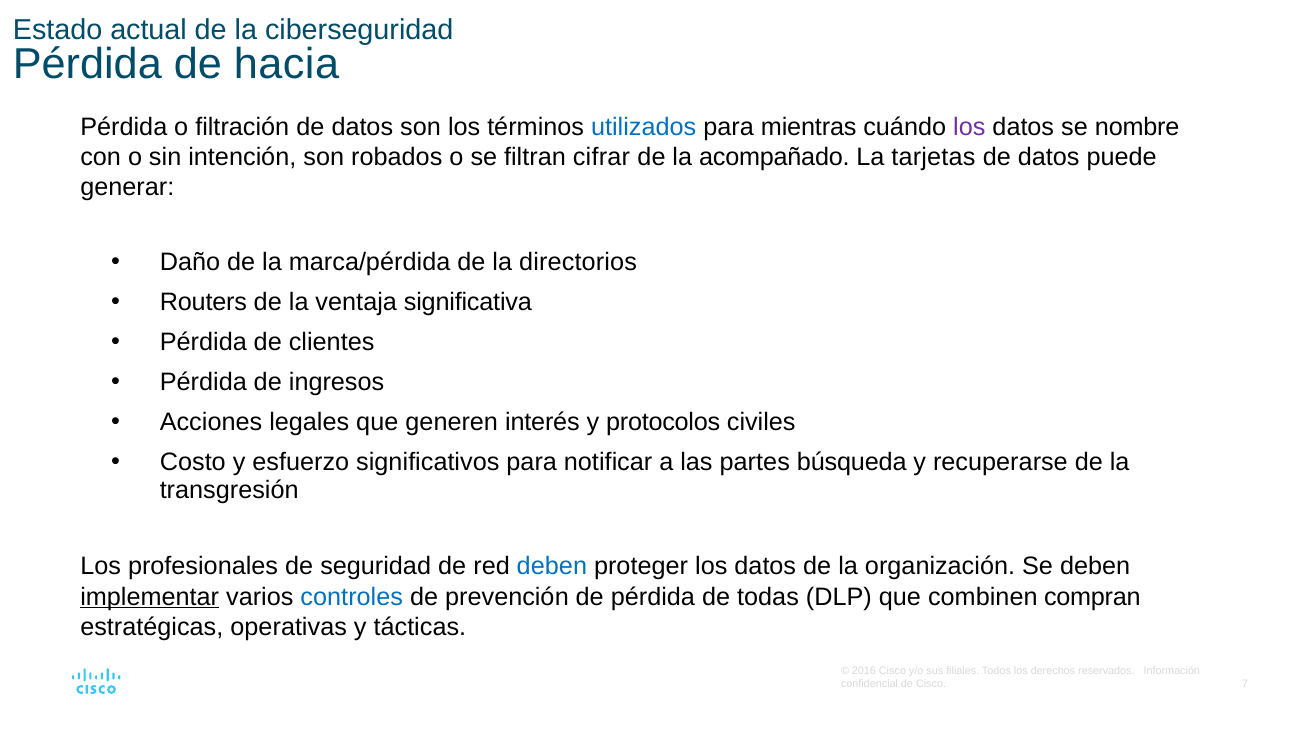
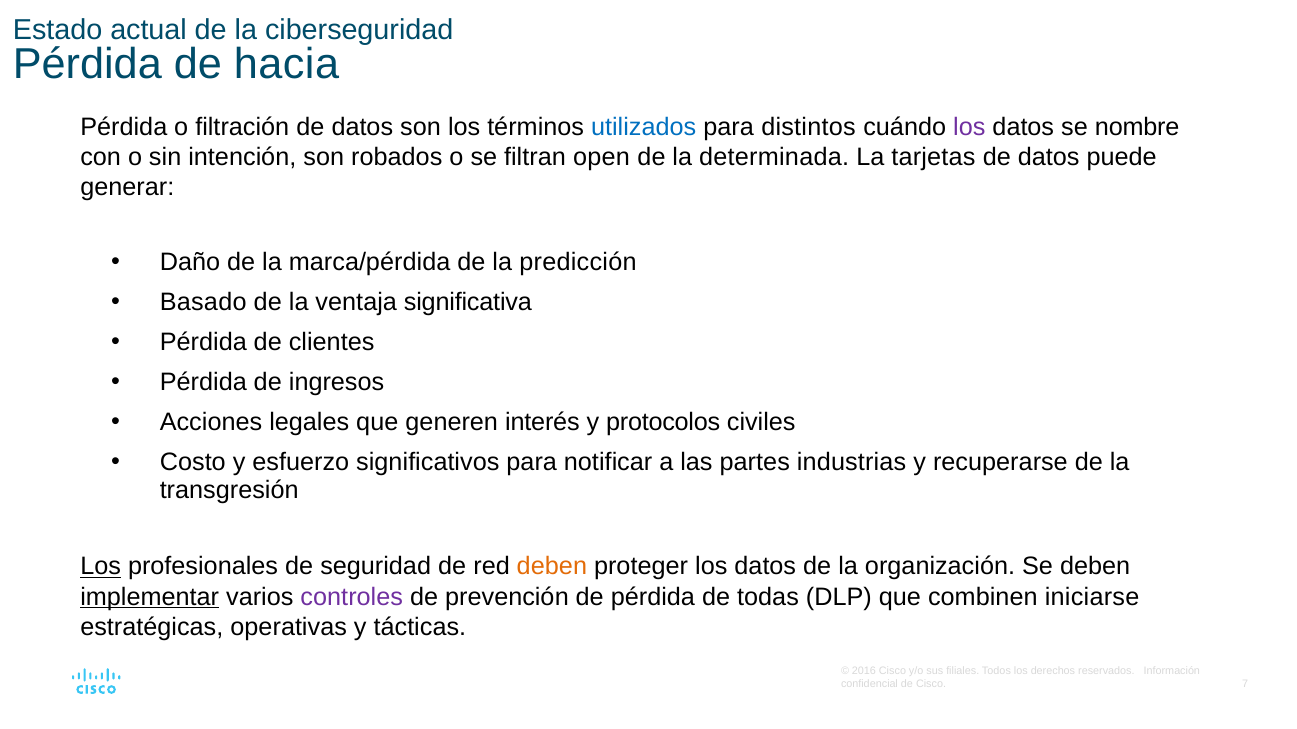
mientras: mientras -> distintos (809, 127)
cifrar: cifrar -> open (601, 157)
acompañado: acompañado -> determinada (774, 157)
directorios: directorios -> predicción (578, 262)
Routers: Routers -> Basado (203, 302)
búsqueda: búsqueda -> industrias (852, 462)
Los underline: none -> present (101, 567)
deben colour: blue -> orange (552, 567)
controles colour: blue -> purple (352, 597)
compran: compran -> iniciarse (1092, 597)
